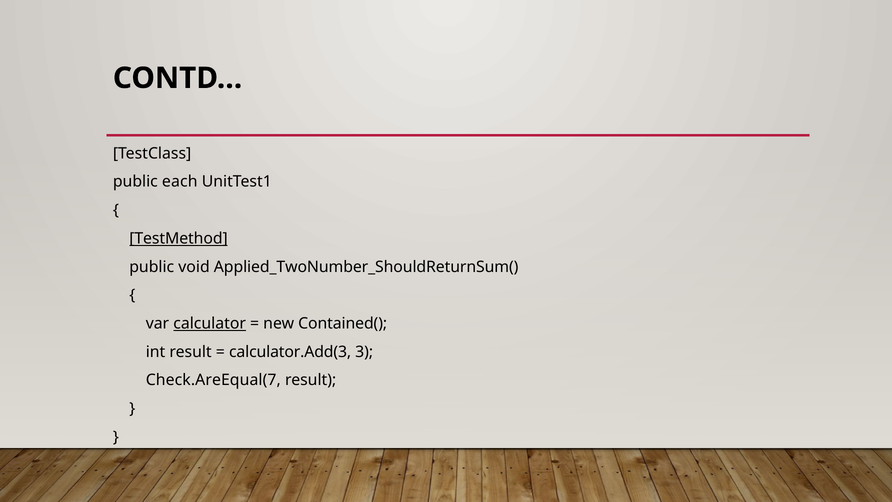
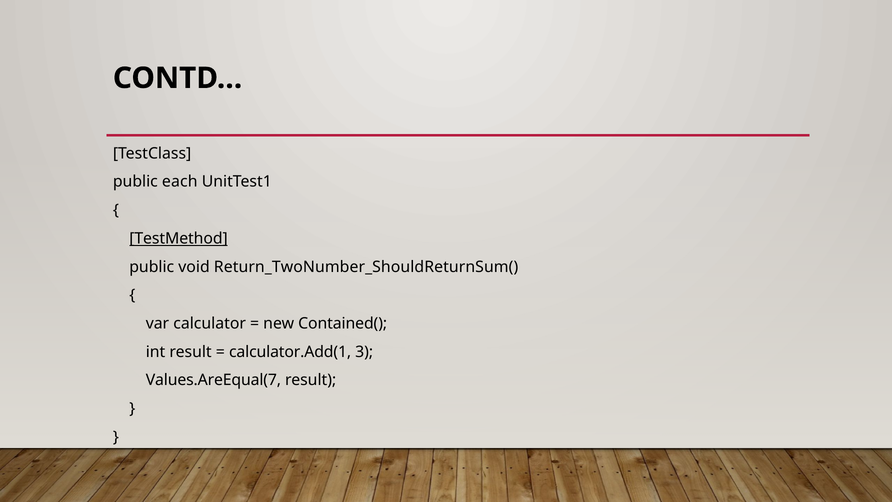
Applied_TwoNumber_ShouldReturnSum(: Applied_TwoNumber_ShouldReturnSum( -> Return_TwoNumber_ShouldReturnSum( (366, 267)
calculator underline: present -> none (210, 323)
calculator.Add(3: calculator.Add(3 -> calculator.Add(1 (290, 352)
Check.AreEqual(7: Check.AreEqual(7 -> Values.AreEqual(7 (213, 380)
